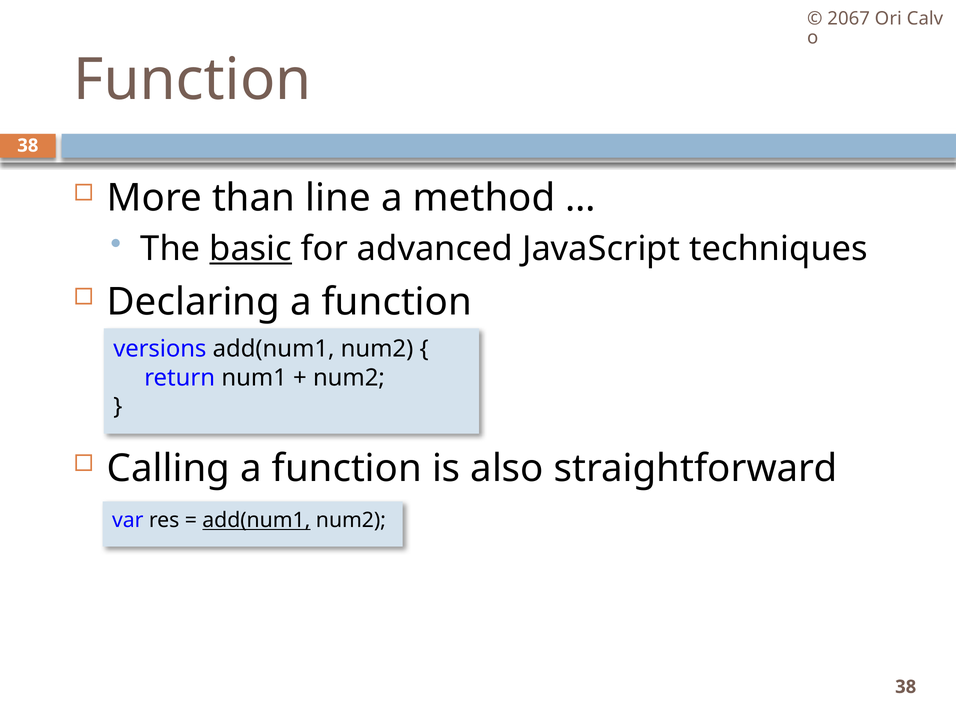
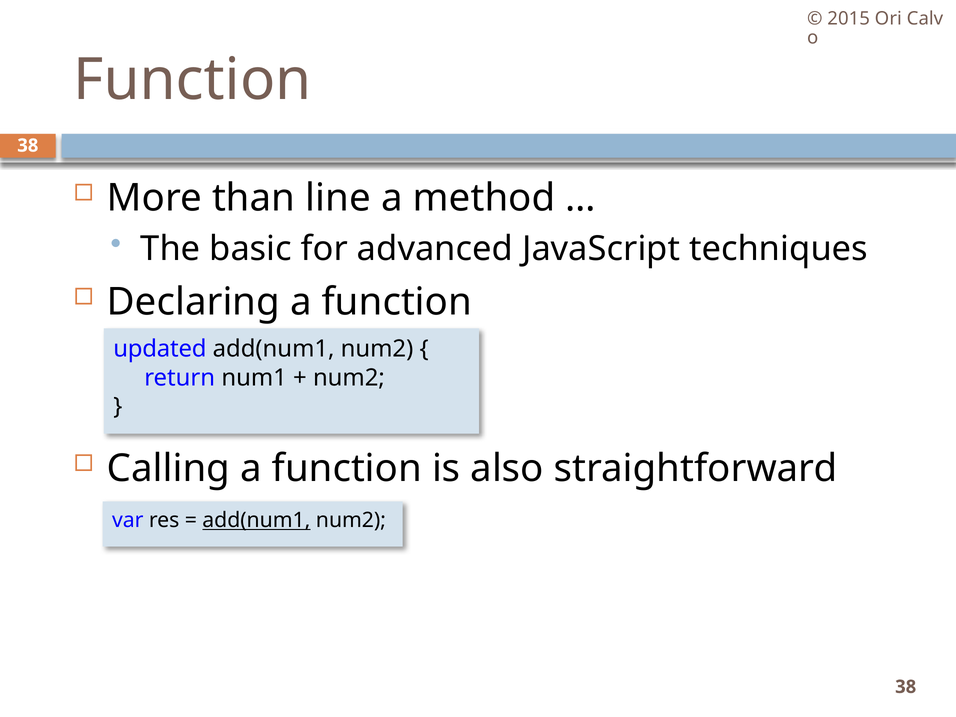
2067: 2067 -> 2015 (849, 19)
basic underline: present -> none (251, 249)
versions: versions -> updated (160, 349)
